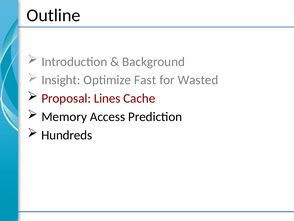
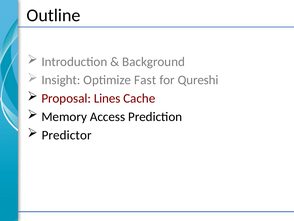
Wasted: Wasted -> Qureshi (198, 80)
Hundreds: Hundreds -> Predictor (67, 135)
